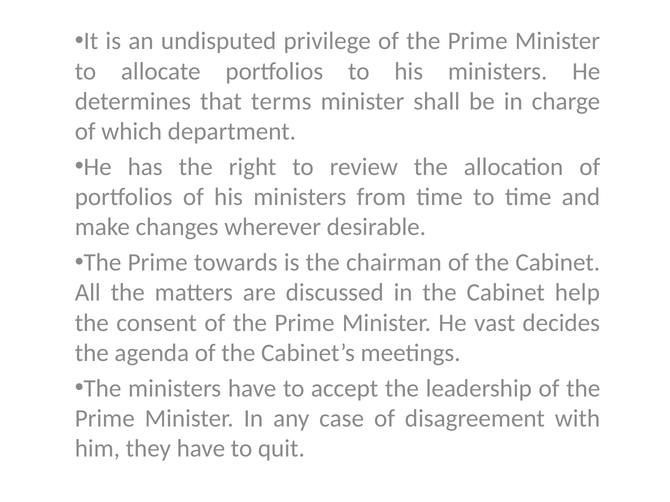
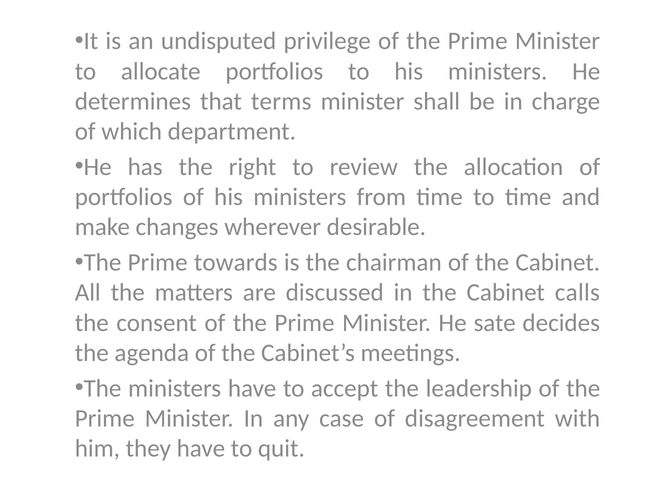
help: help -> calls (577, 293)
vast: vast -> sate (495, 323)
